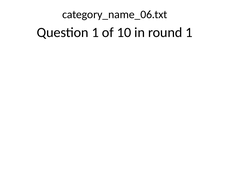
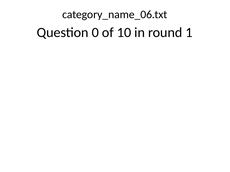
Question 1: 1 -> 0 (95, 32)
